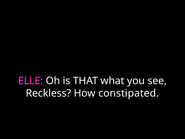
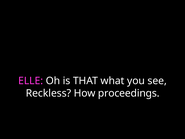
constipated: constipated -> proceedings (129, 93)
